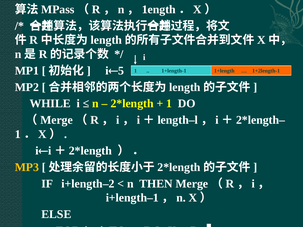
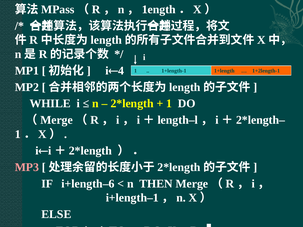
5: 5 -> 4 (121, 71)
MP3 colour: yellow -> pink (27, 167)
i+length–2: i+length–2 -> i+length–6 (88, 184)
